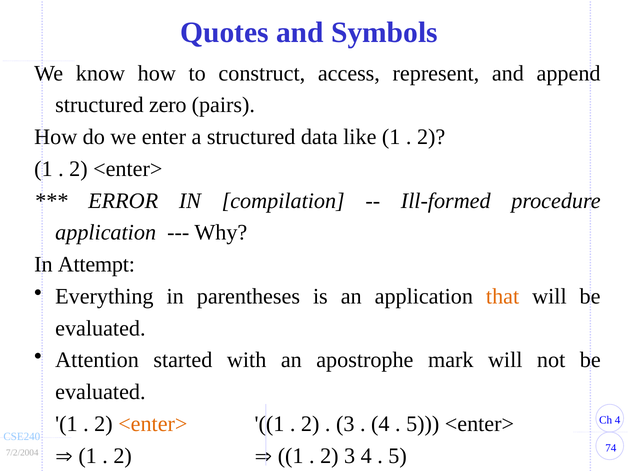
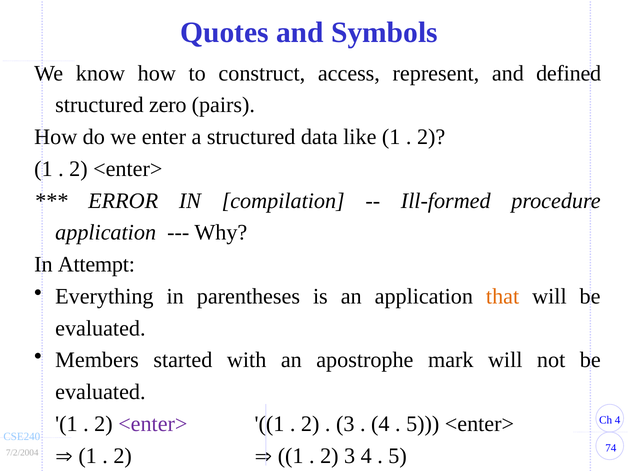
append: append -> defined (569, 73)
Attention: Attention -> Members (97, 360)
<enter> colour: orange -> purple (153, 424)
